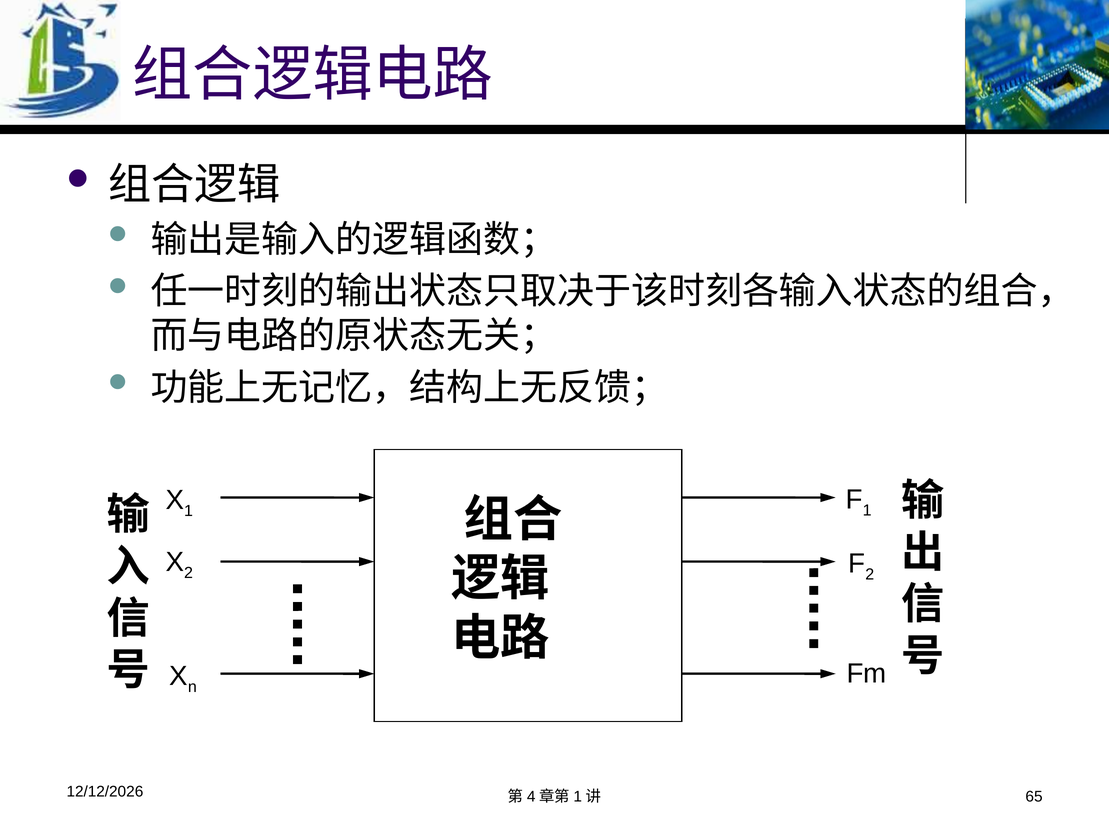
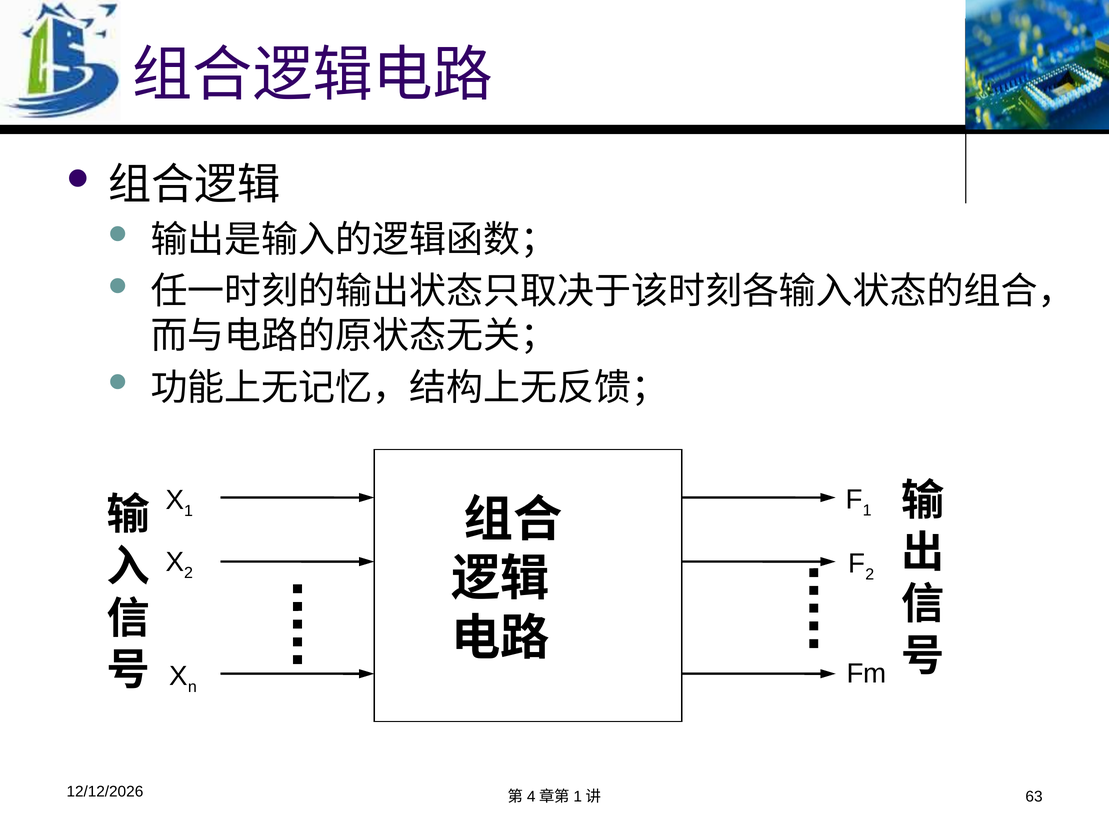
65: 65 -> 63 (1034, 797)
